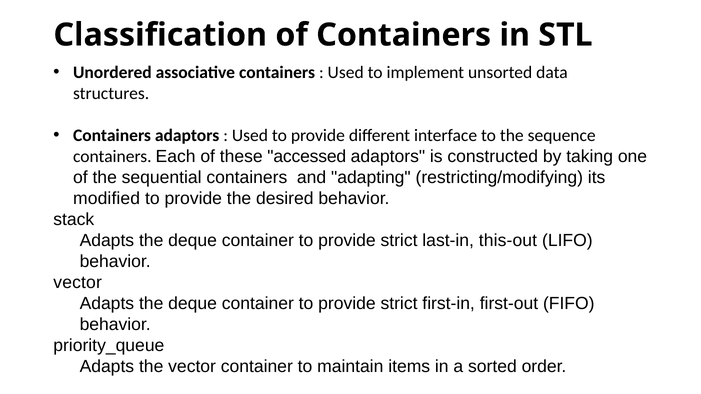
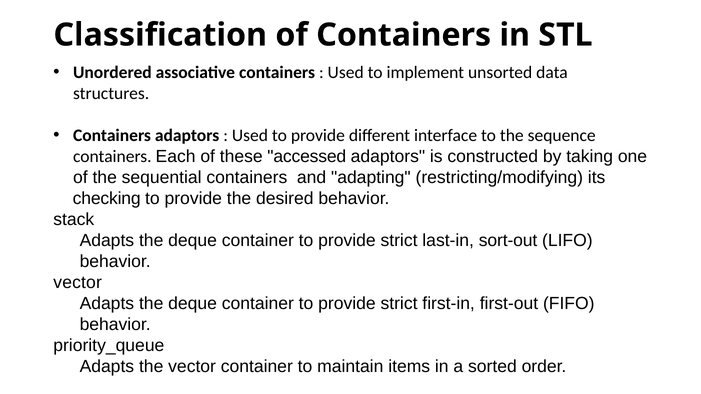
modified: modified -> checking (107, 199)
this-out: this-out -> sort-out (508, 241)
